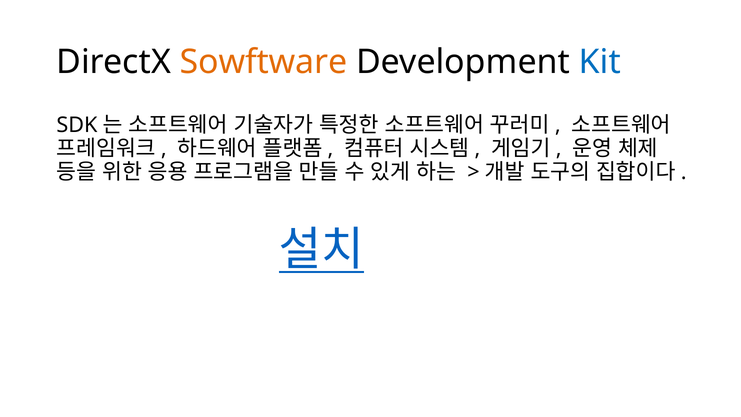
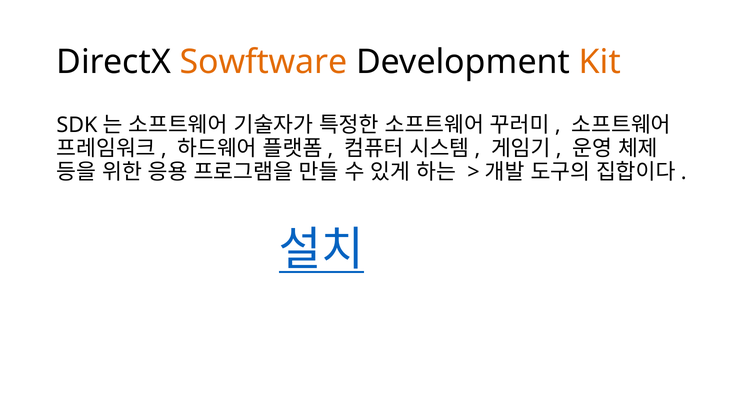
Kit colour: blue -> orange (600, 62)
